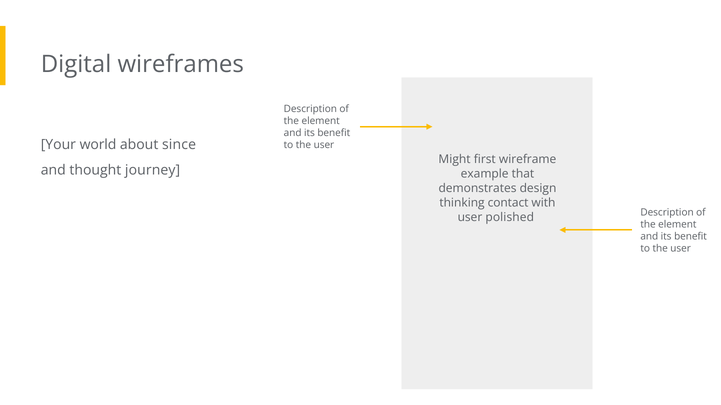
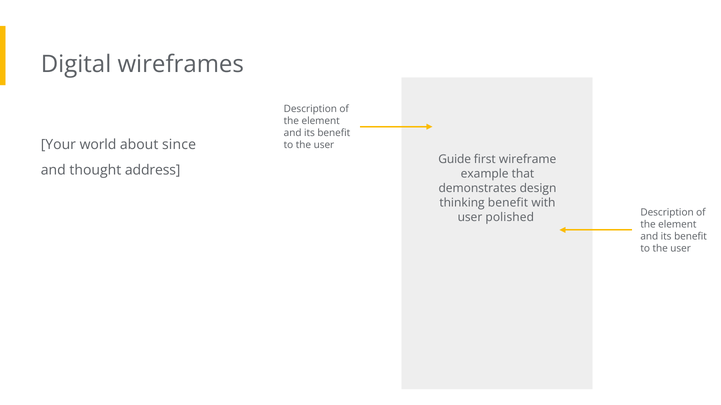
Might: Might -> Guide (455, 160)
journey: journey -> address (153, 170)
thinking contact: contact -> benefit (508, 203)
